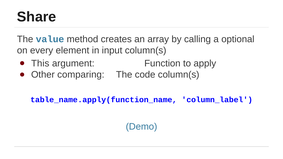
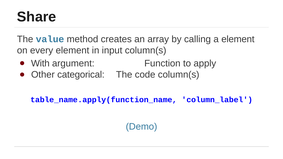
a optional: optional -> element (238, 39)
This: This -> With (40, 63)
comparing: comparing -> categorical (81, 75)
